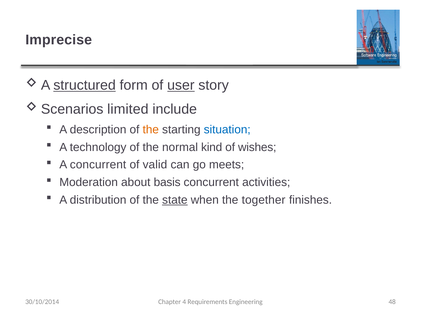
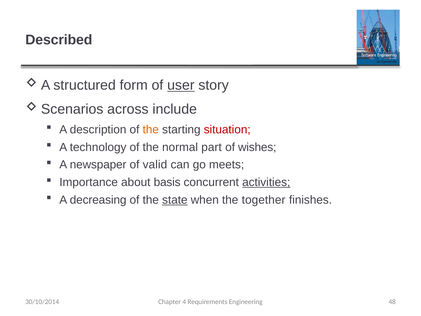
Imprecise: Imprecise -> Described (59, 40)
structured underline: present -> none (85, 85)
limited: limited -> across (128, 109)
situation colour: blue -> red (227, 130)
kind: kind -> part (212, 147)
A concurrent: concurrent -> newspaper (98, 165)
Moderation: Moderation -> Importance (89, 182)
activities underline: none -> present (266, 182)
distribution: distribution -> decreasing (98, 200)
